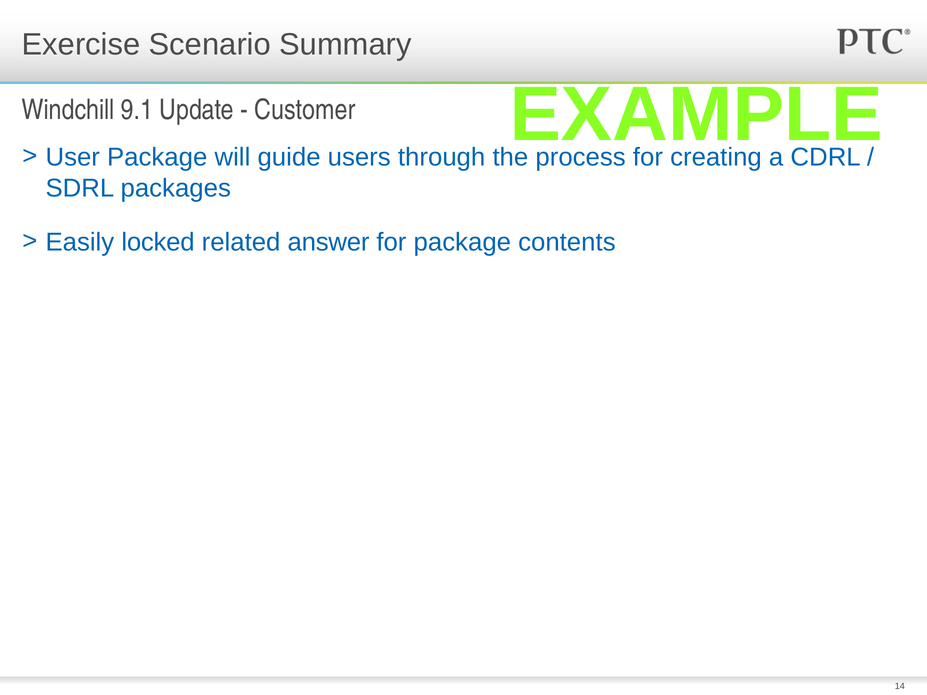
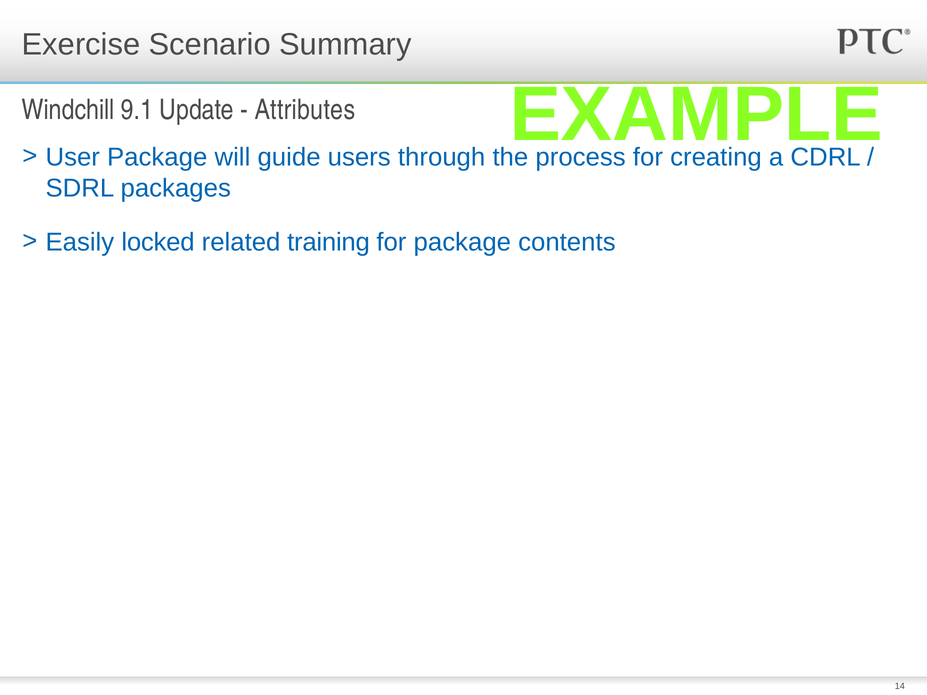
Customer: Customer -> Attributes (305, 110)
answer: answer -> training (329, 242)
